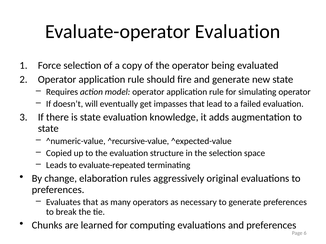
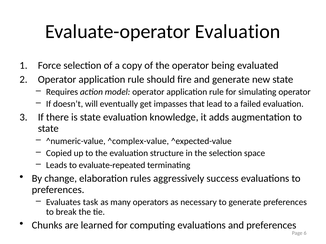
^recursive-value: ^recursive-value -> ^complex-value (138, 141)
original: original -> success (223, 179)
Evaluates that: that -> task (91, 203)
